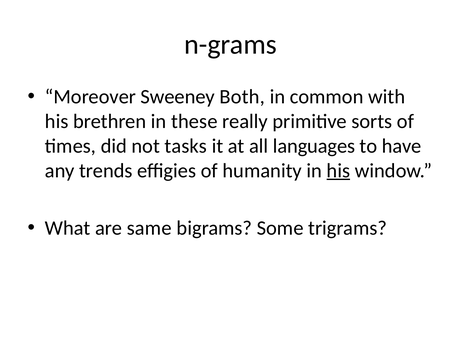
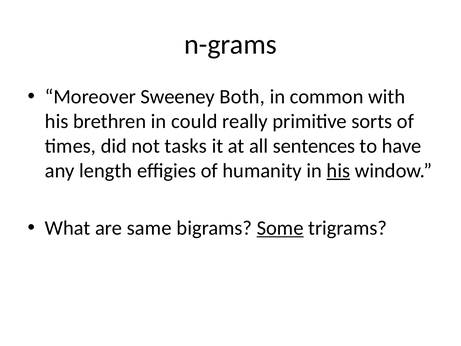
these: these -> could (194, 121)
languages: languages -> sentences (314, 146)
trends: trends -> length (106, 170)
Some underline: none -> present (280, 228)
